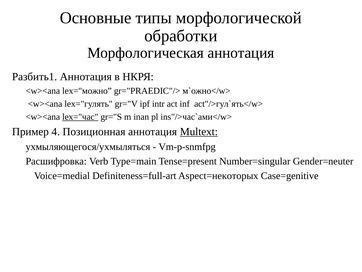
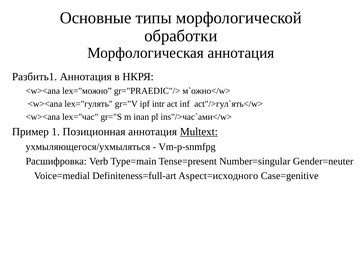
lex="час underline: present -> none (80, 117)
4: 4 -> 1 (56, 132)
Aspect=некоторых: Aspect=некоторых -> Aspect=исходного (218, 175)
